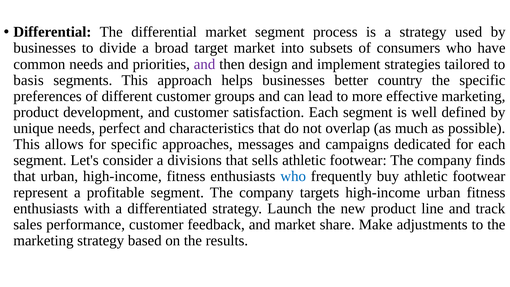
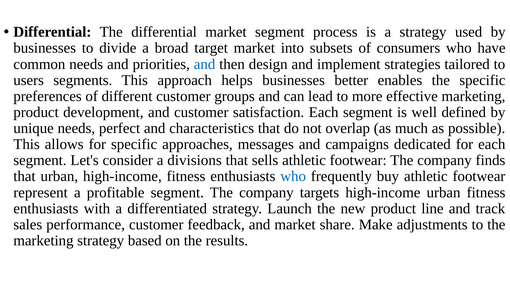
and colour: purple -> blue (205, 64)
basis: basis -> users (29, 80)
country: country -> enables (400, 80)
